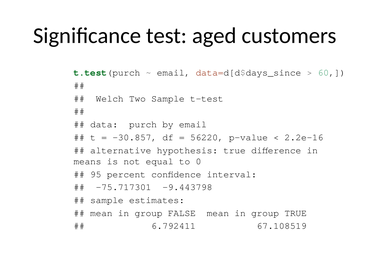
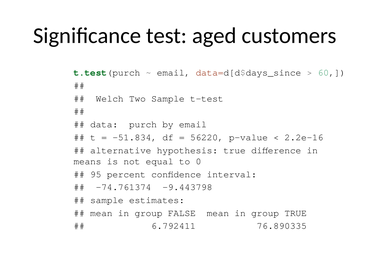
-30.857: -30.857 -> -51.834 (135, 138)
-75.717301: -75.717301 -> -74.761374 (124, 187)
67.108519: 67.108519 -> 76.890335 (282, 226)
